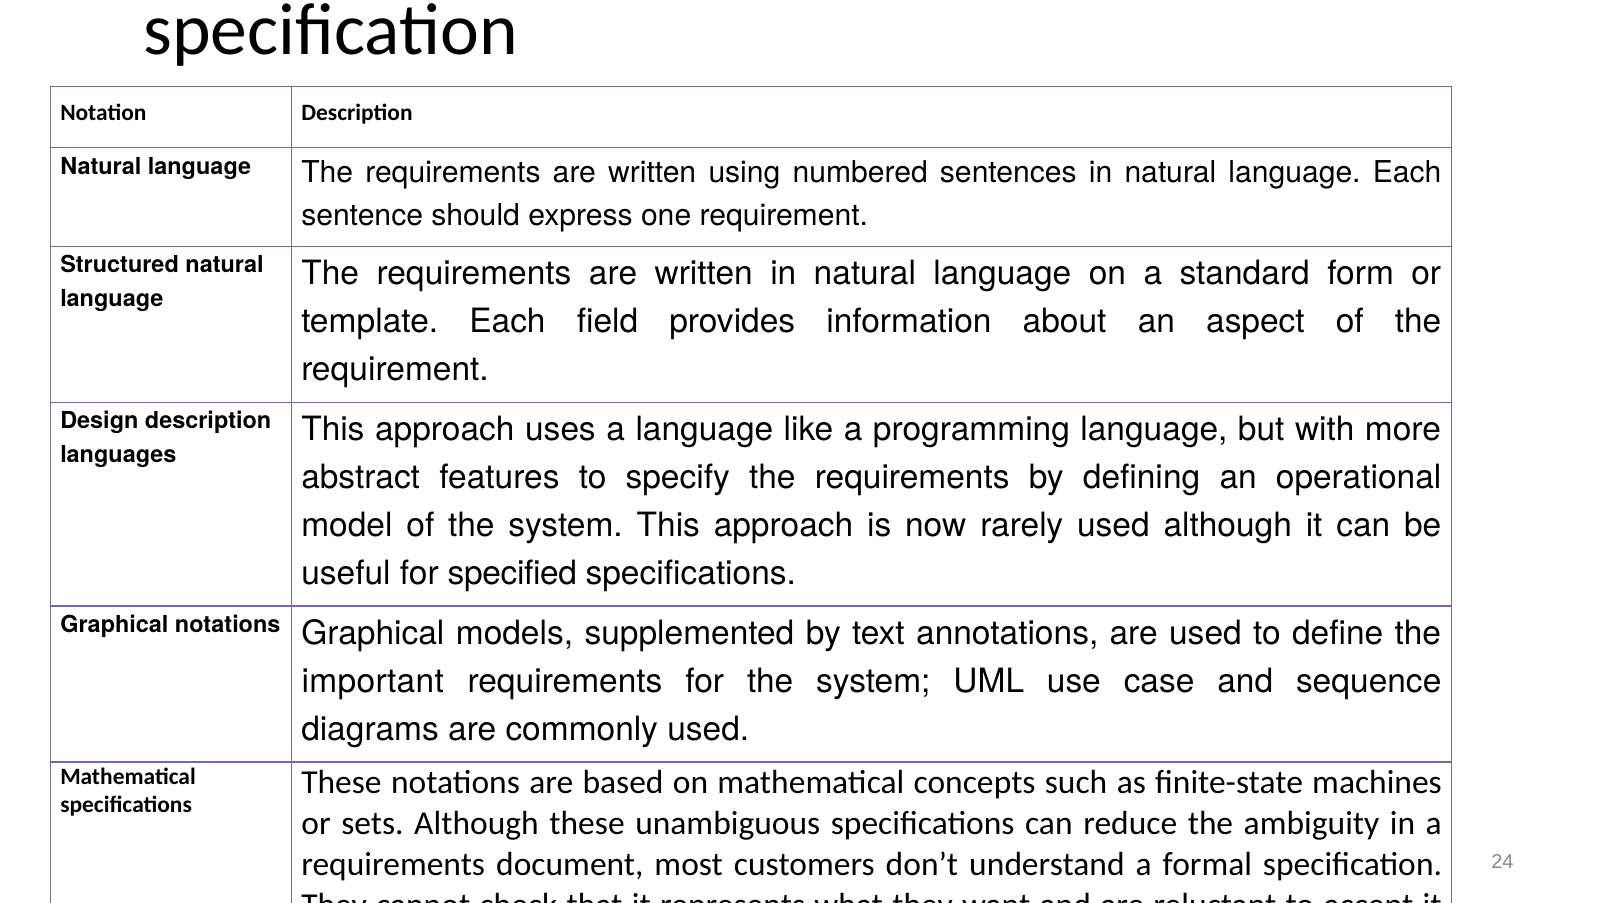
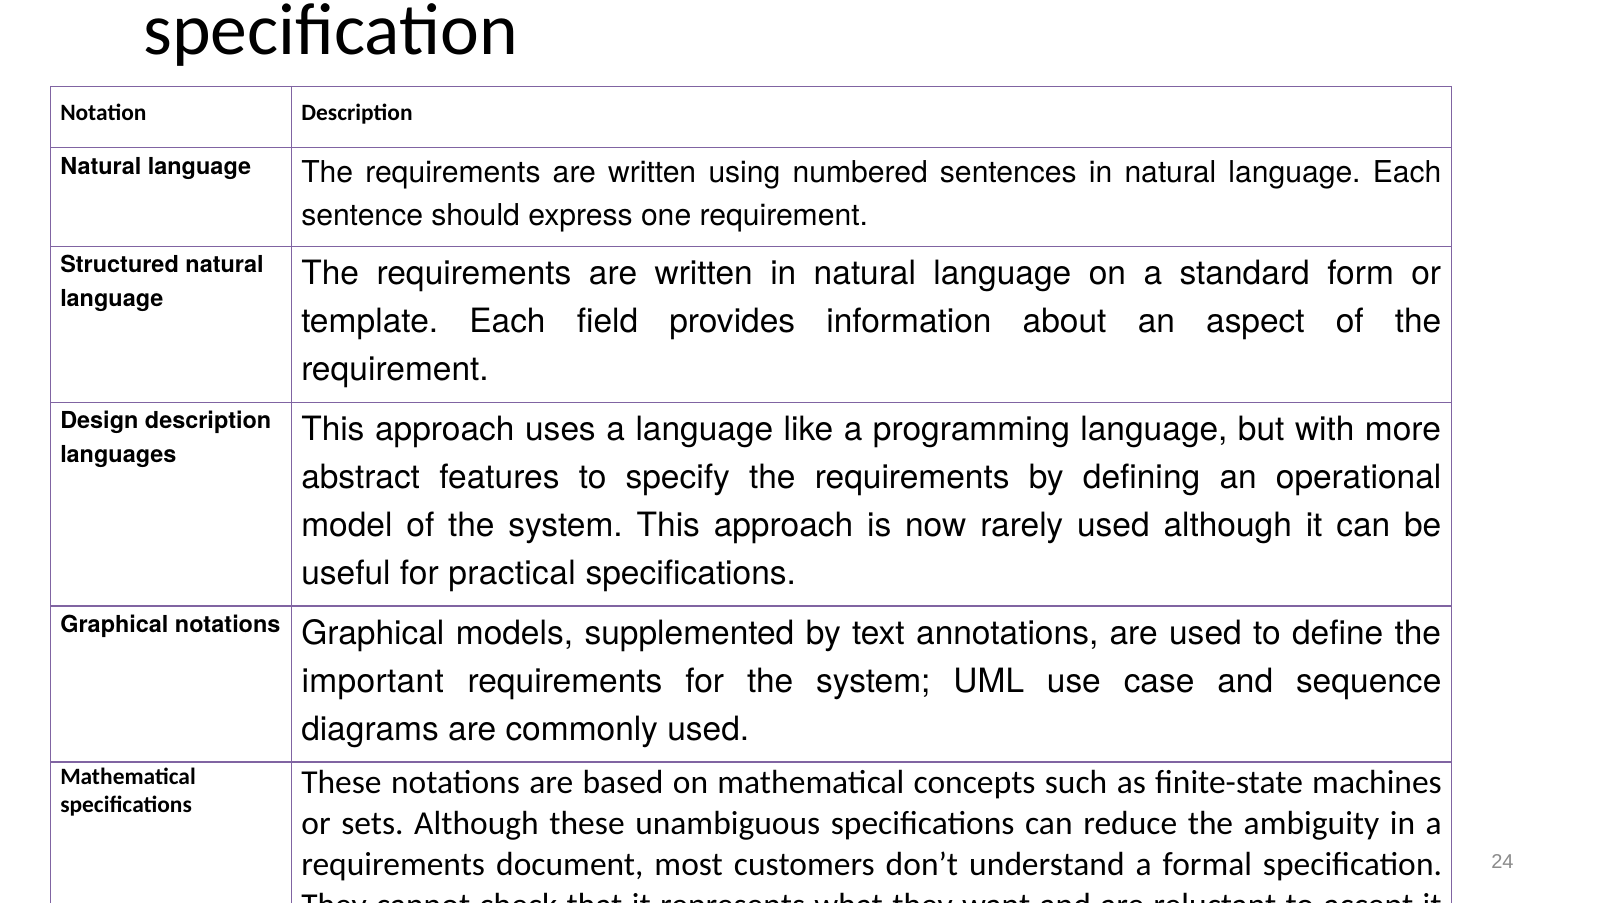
specified: specified -> practical (512, 574)
